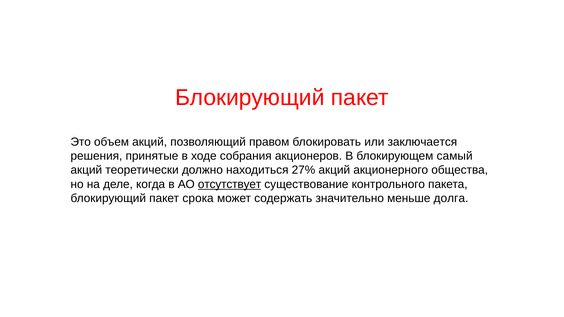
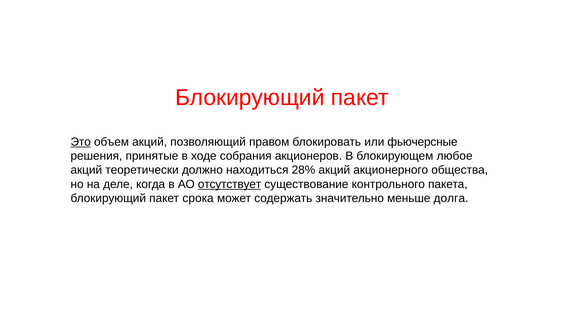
Это underline: none -> present (81, 142)
заключается: заключается -> фьючерсные (422, 142)
самый: самый -> любое (455, 156)
27%: 27% -> 28% (303, 170)
